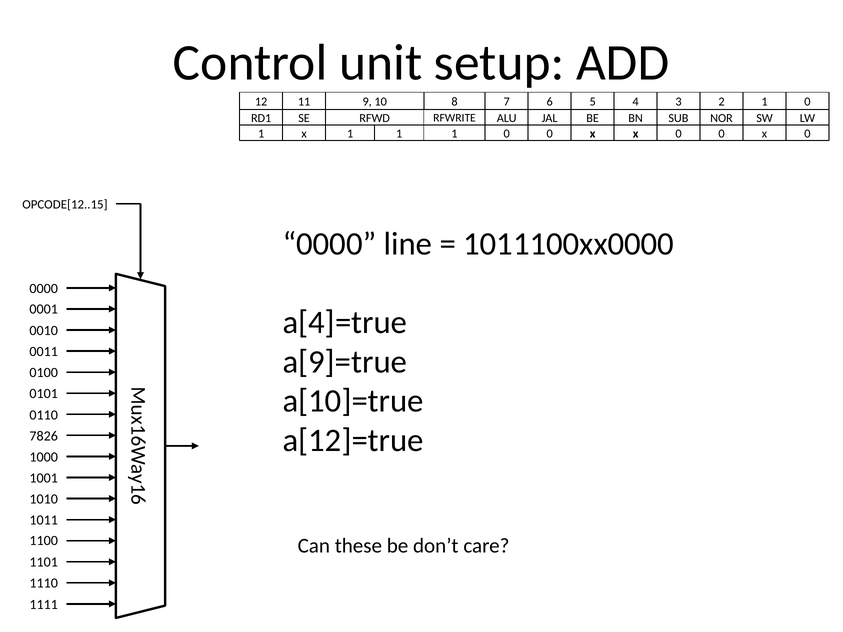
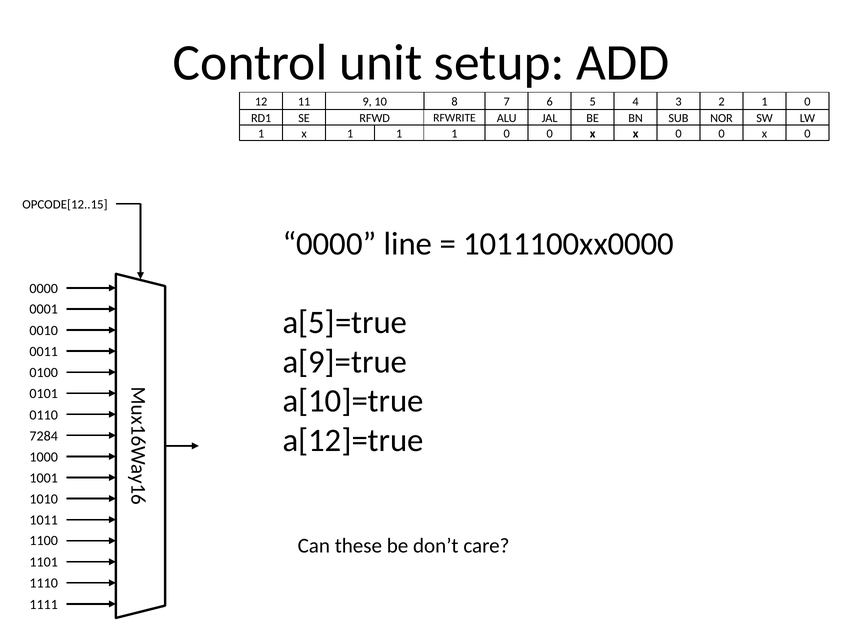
a[4]=true: a[4]=true -> a[5]=true (345, 323)
7826: 7826 -> 7284 (44, 436)
